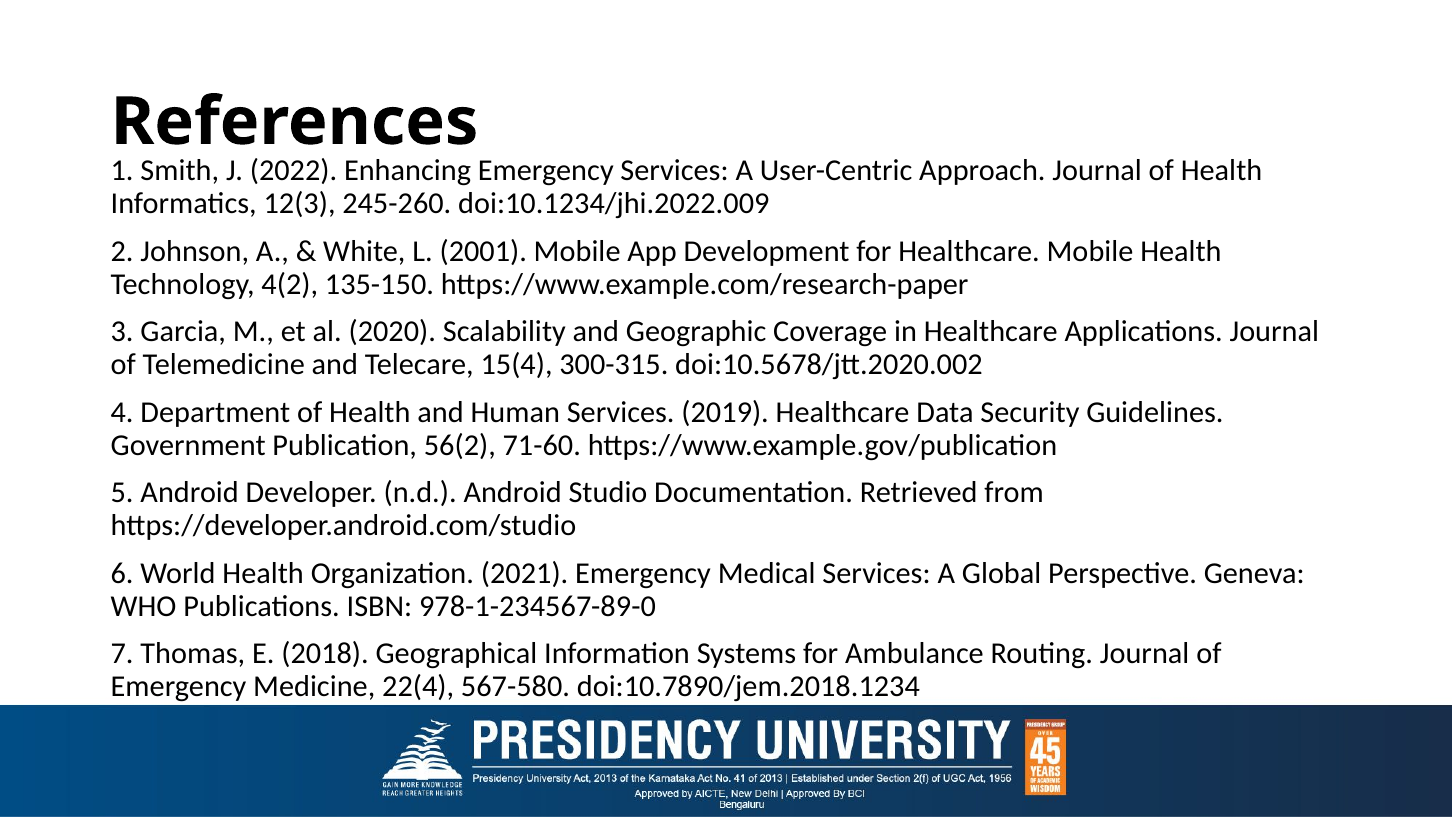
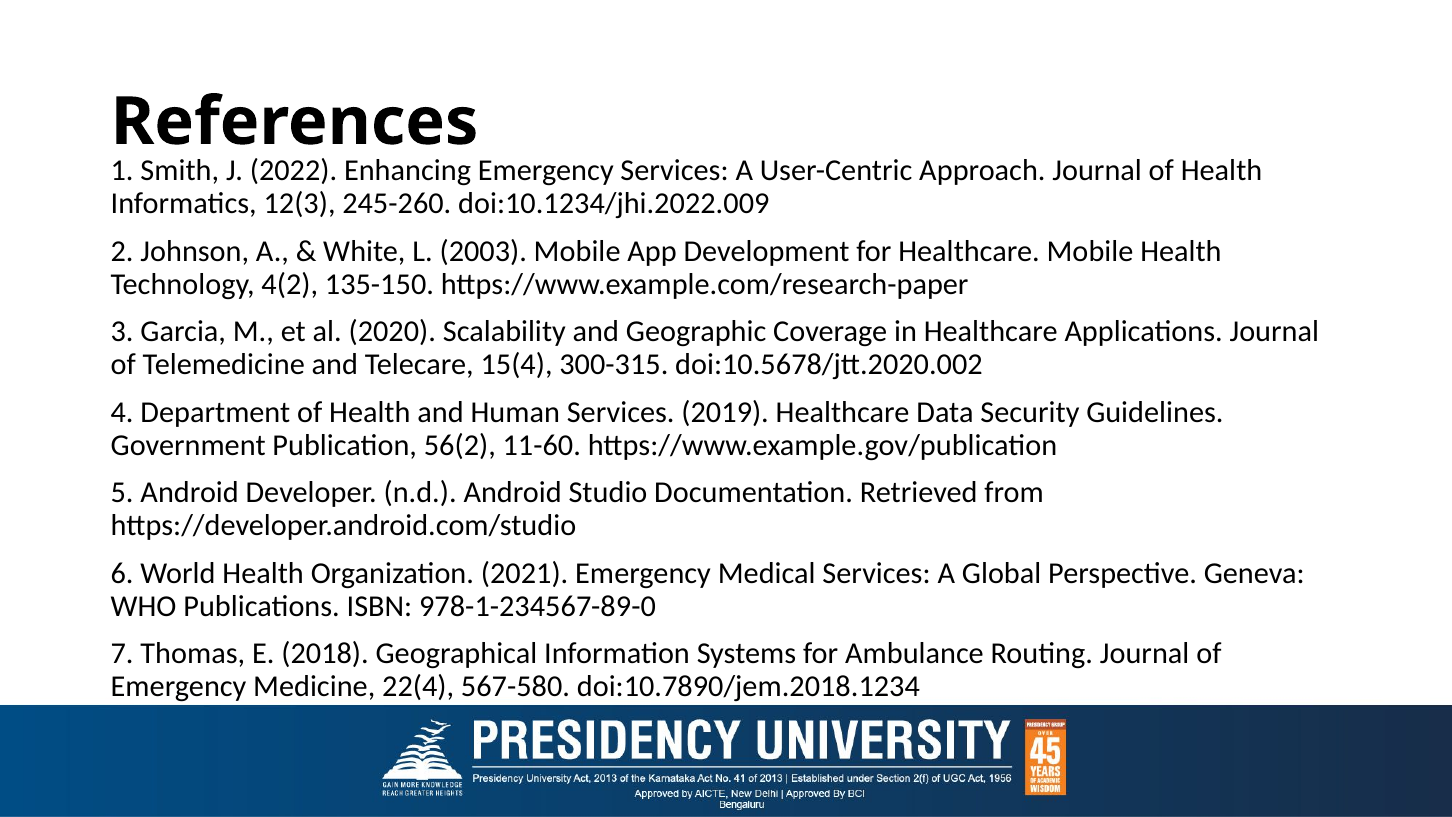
2001: 2001 -> 2003 (483, 251)
71-60: 71-60 -> 11-60 (542, 445)
